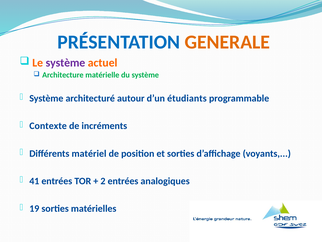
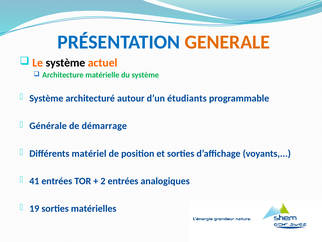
système colour: purple -> black (65, 63)
Contexte: Contexte -> Générale (48, 126)
incréments: incréments -> démarrage (104, 126)
